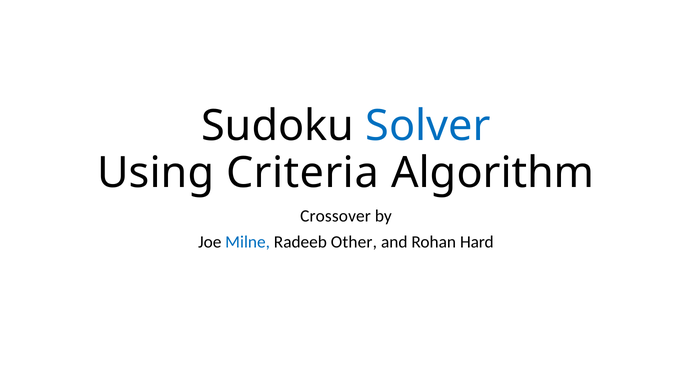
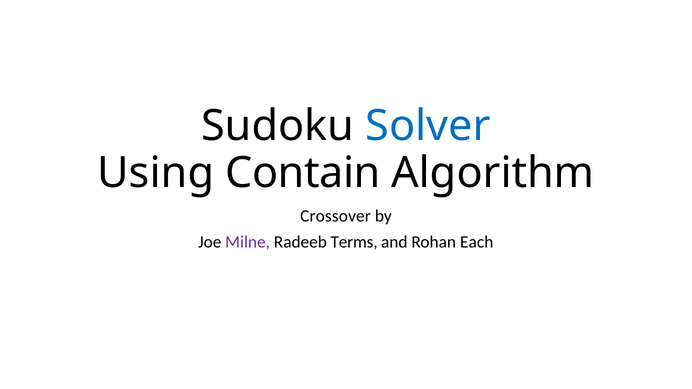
Criteria: Criteria -> Contain (303, 173)
Milne colour: blue -> purple (248, 242)
Other: Other -> Terms (354, 242)
Hard: Hard -> Each (477, 242)
